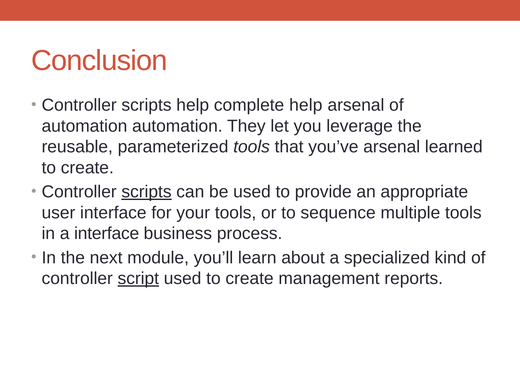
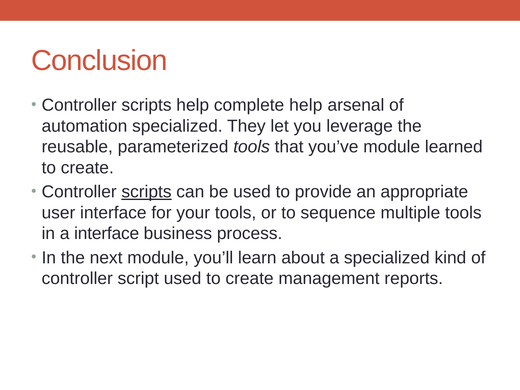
automation automation: automation -> specialized (177, 126)
you’ve arsenal: arsenal -> module (392, 147)
script underline: present -> none (138, 279)
